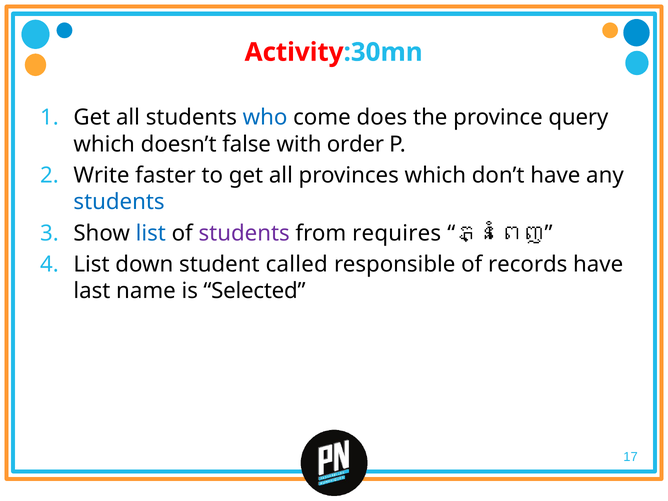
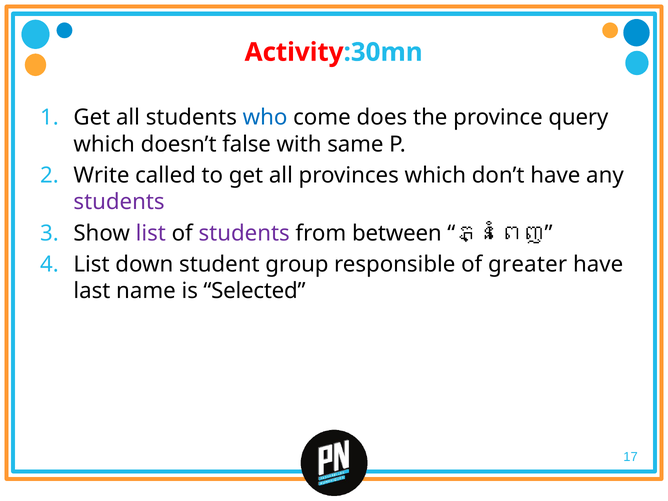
order: order -> same (355, 144)
faster: faster -> called (166, 175)
students colour: blue -> purple (119, 202)
list colour: blue -> purple (151, 233)
requires: requires -> between (397, 233)
called: called -> group (297, 264)
records: records -> greater (528, 264)
